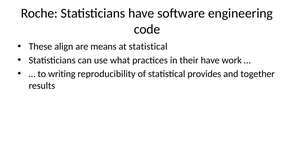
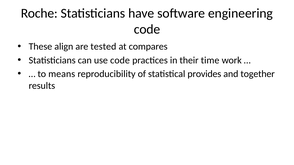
means: means -> tested (103, 47)
at statistical: statistical -> compares (148, 47)
use what: what -> code (120, 60)
their have: have -> time (210, 60)
writing: writing -> means (62, 74)
